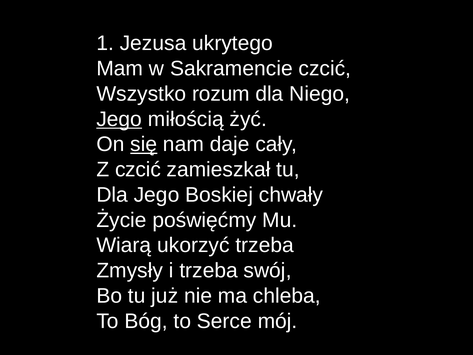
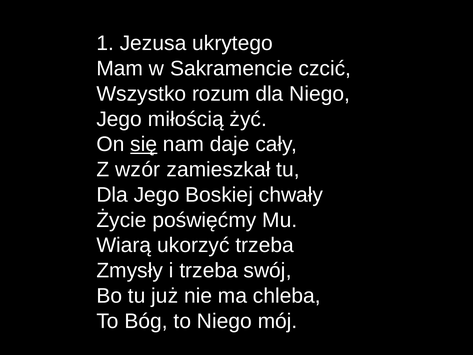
Jego underline: present -> none (119, 119)
Z czcić: czcić -> wzór (138, 169)
to Serce: Serce -> Niego (224, 321)
